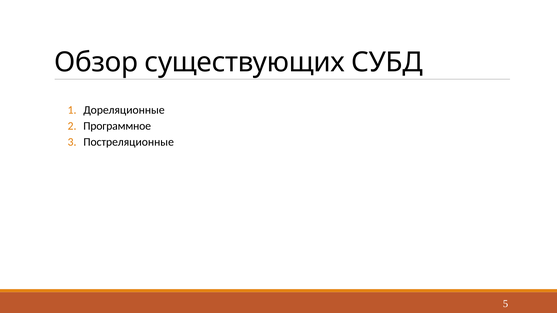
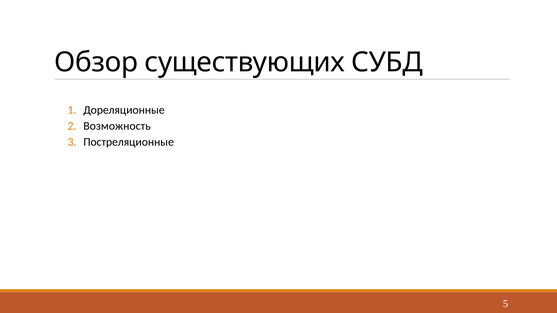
Программное: Программное -> Возможность (117, 126)
